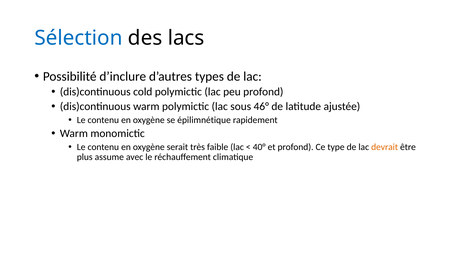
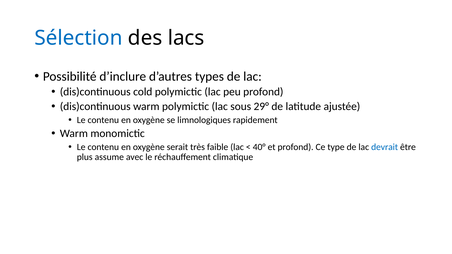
46°: 46° -> 29° (261, 107)
épilimnétique: épilimnétique -> limnologiques (204, 120)
devrait colour: orange -> blue (385, 147)
